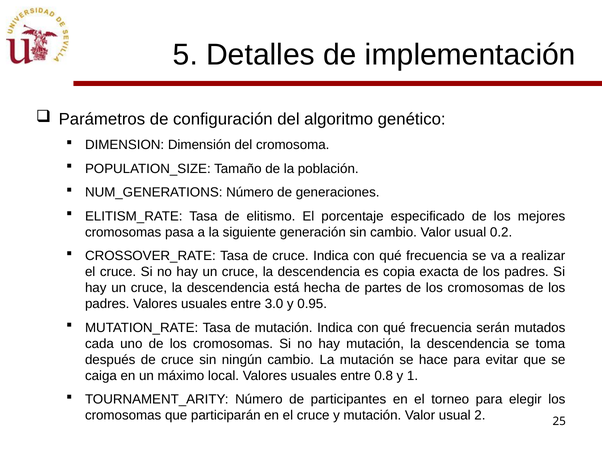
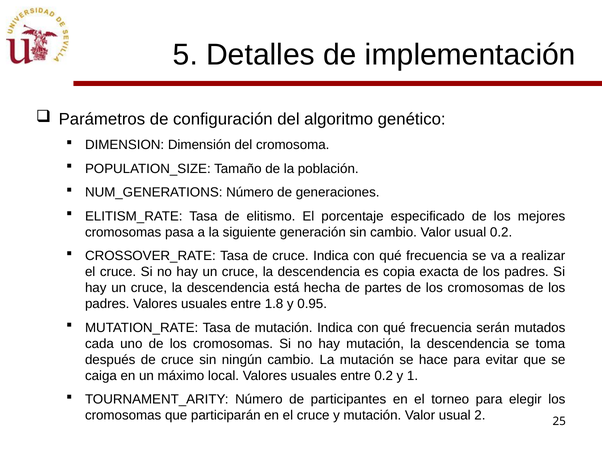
3.0: 3.0 -> 1.8 (274, 304)
entre 0.8: 0.8 -> 0.2 (384, 376)
